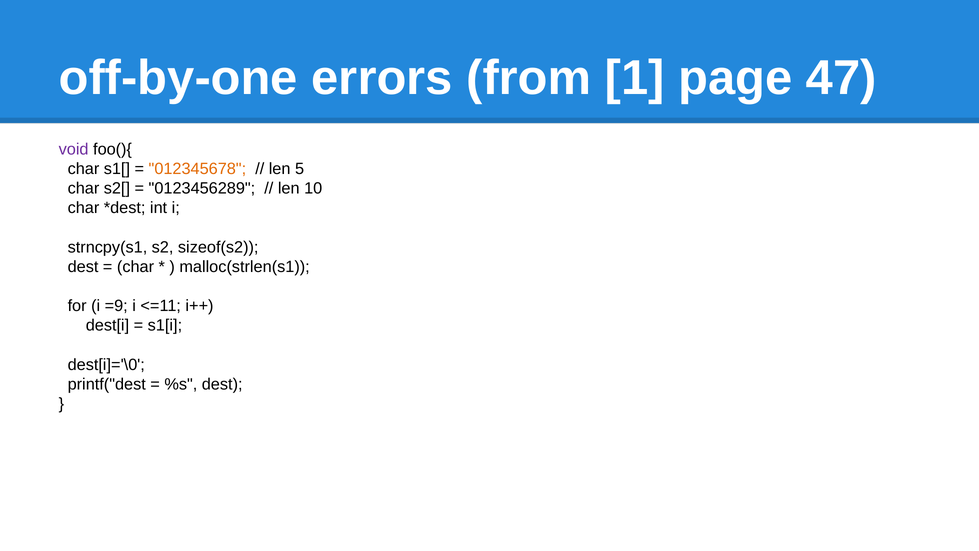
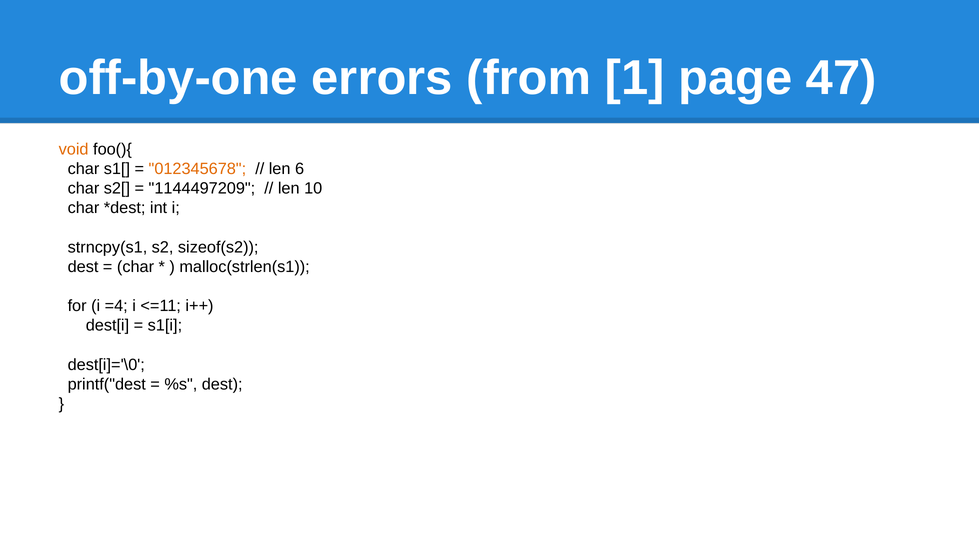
void colour: purple -> orange (74, 149)
5: 5 -> 6 (300, 169)
0123456289: 0123456289 -> 1144497209 (202, 188)
=9: =9 -> =4 (116, 306)
